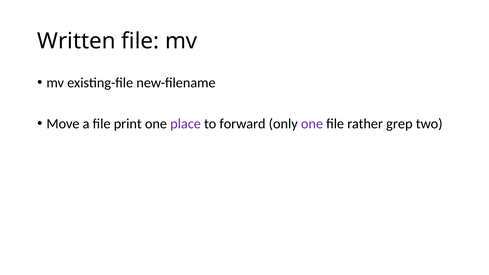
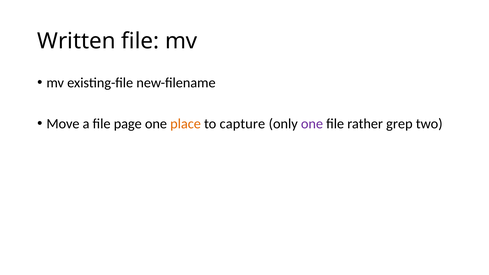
print: print -> page (128, 124)
place colour: purple -> orange (186, 124)
forward: forward -> capture (242, 124)
